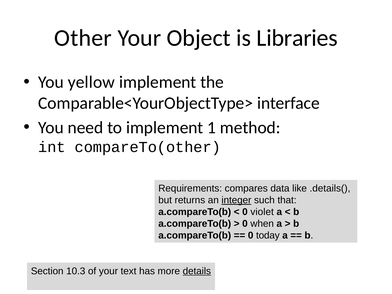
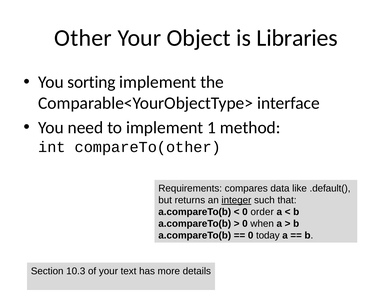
yellow: yellow -> sorting (91, 82)
.details(: .details( -> .default( (330, 188)
violet: violet -> order (262, 212)
details underline: present -> none (197, 271)
